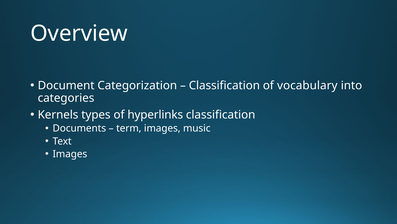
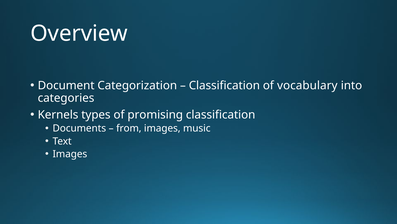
hyperlinks: hyperlinks -> promising (155, 114)
term: term -> from (129, 128)
